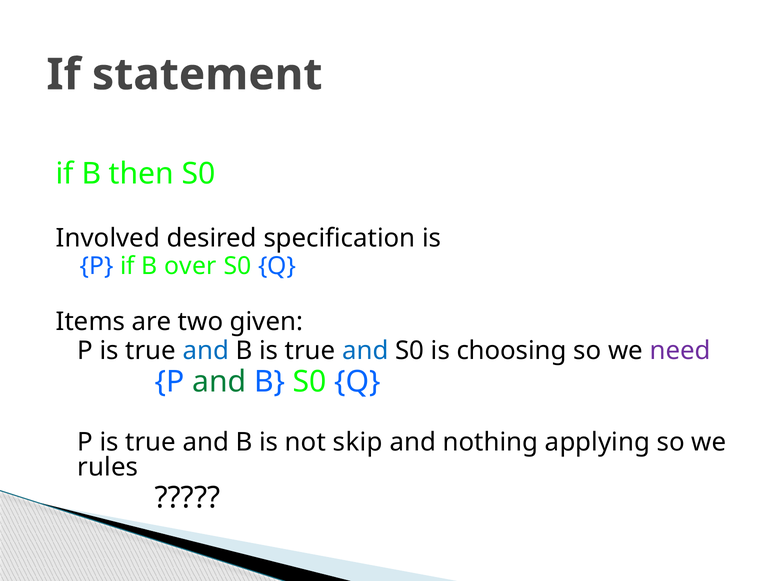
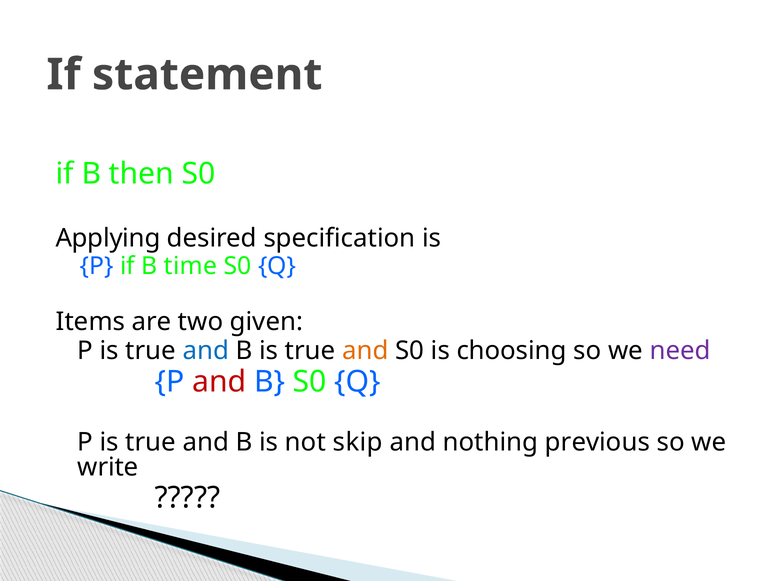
Involved: Involved -> Applying (108, 238)
over: over -> time (190, 266)
and colour: blue -> orange (365, 351)
and colour: green -> red (219, 382)
applying: applying -> previous (597, 442)
rules: rules -> write (108, 467)
